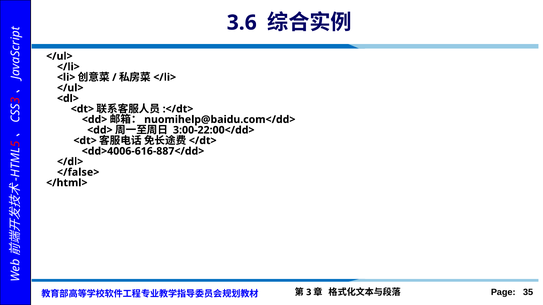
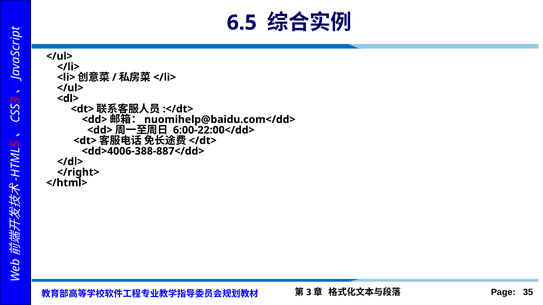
3.6: 3.6 -> 6.5 (242, 23)
3:00-22:00</dd>: 3:00-22:00</dd> -> 6:00-22:00</dd> (214, 130)
<dd>4006-616-887</dd>: <dd>4006-616-887</dd> -> <dd>4006-388-887</dd> (143, 151)
</false>: </false> -> </right> (78, 172)
